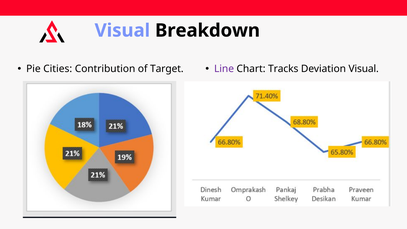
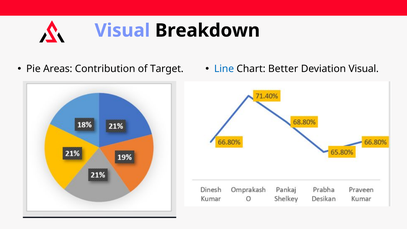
Cities: Cities -> Areas (58, 69)
Line colour: purple -> blue (224, 69)
Tracks: Tracks -> Better (283, 69)
